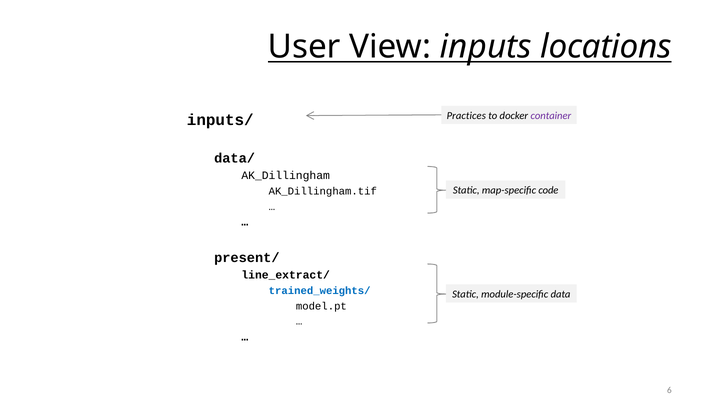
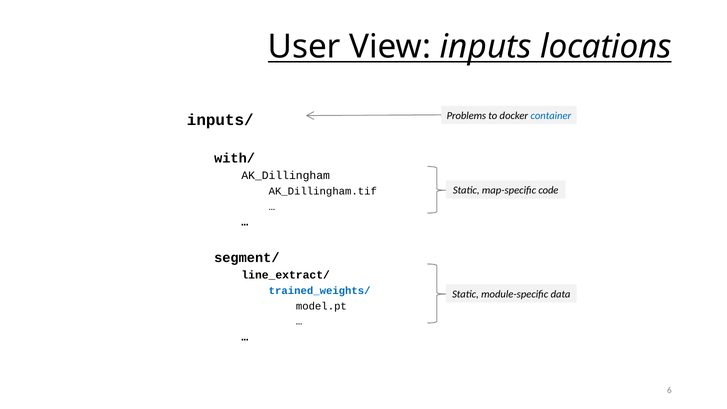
Practices: Practices -> Problems (466, 116)
container colour: purple -> blue (551, 116)
data/: data/ -> with/ (235, 158)
present/: present/ -> segment/ (247, 258)
